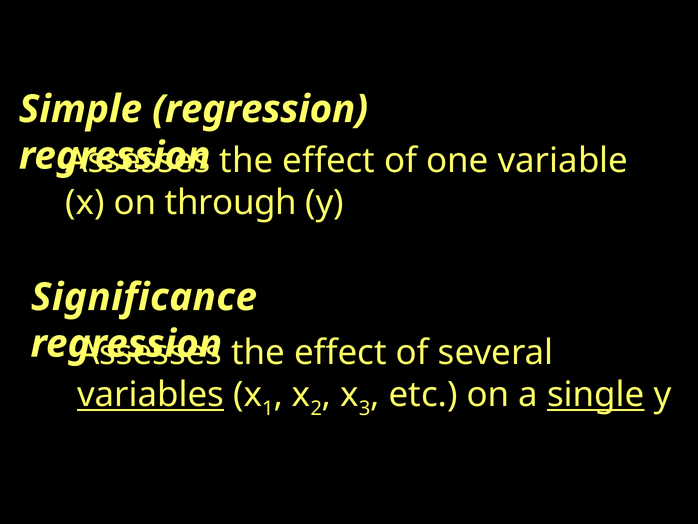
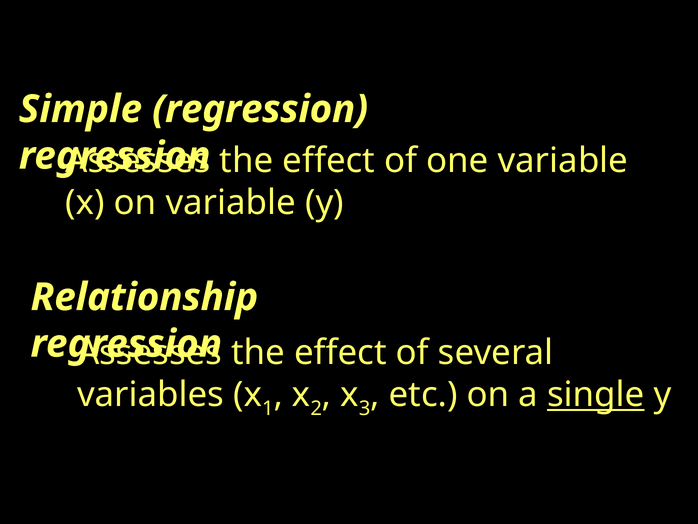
on through: through -> variable (231, 202)
Significance: Significance -> Relationship (144, 297)
variables underline: present -> none (151, 394)
